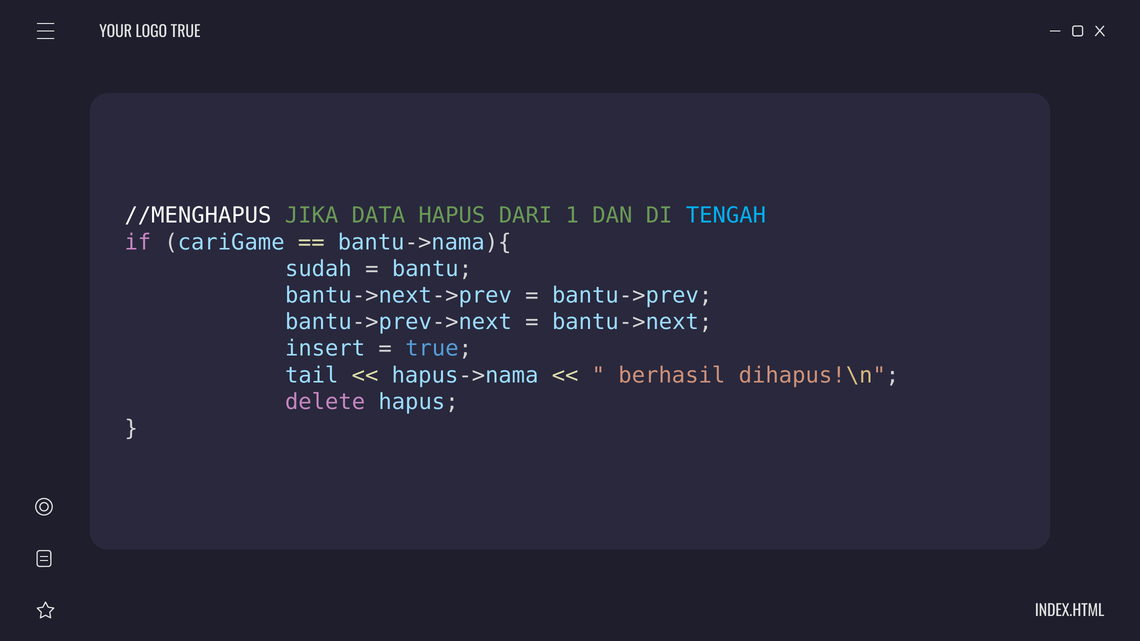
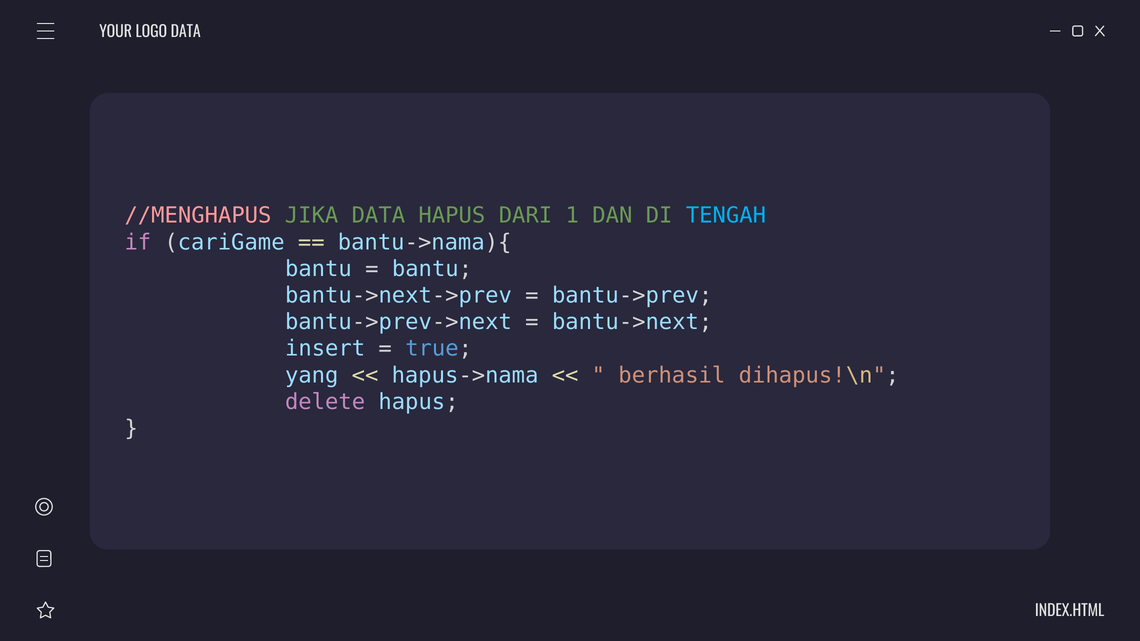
LOGO TRUE: TRUE -> DATA (186, 32)
//MENGHAPUS colour: white -> pink (198, 216)
sudah: sudah -> bantu (318, 269)
tail: tail -> yang (312, 375)
